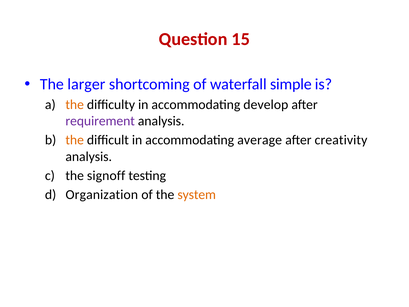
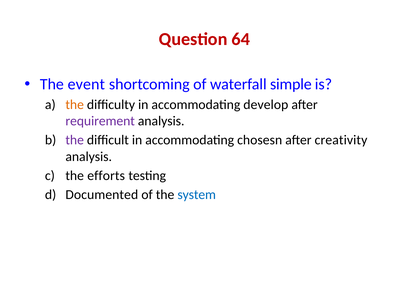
15: 15 -> 64 (241, 39)
larger: larger -> event (86, 84)
the colour: orange -> purple (75, 140)
average: average -> chosesn (260, 140)
signoff: signoff -> efforts (106, 175)
Organization: Organization -> Documented (102, 195)
system colour: orange -> blue (197, 195)
